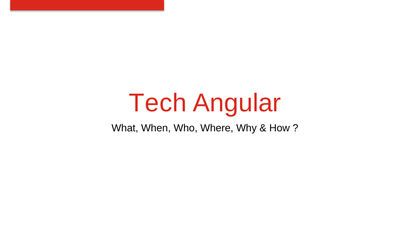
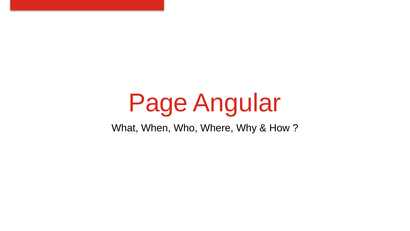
Tech: Tech -> Page (158, 103)
